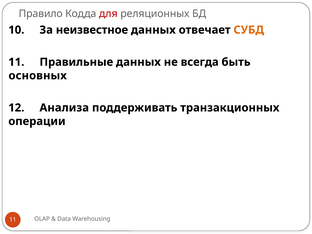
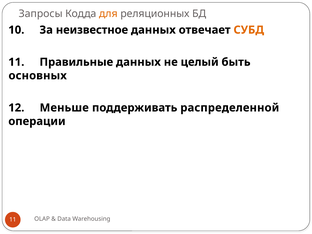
Правило: Правило -> Запросы (41, 14)
для colour: red -> orange (108, 14)
всегда: всегда -> целый (200, 62)
Анализа: Анализа -> Меньше (64, 108)
транзакционных: транзакционных -> распределенной (230, 108)
